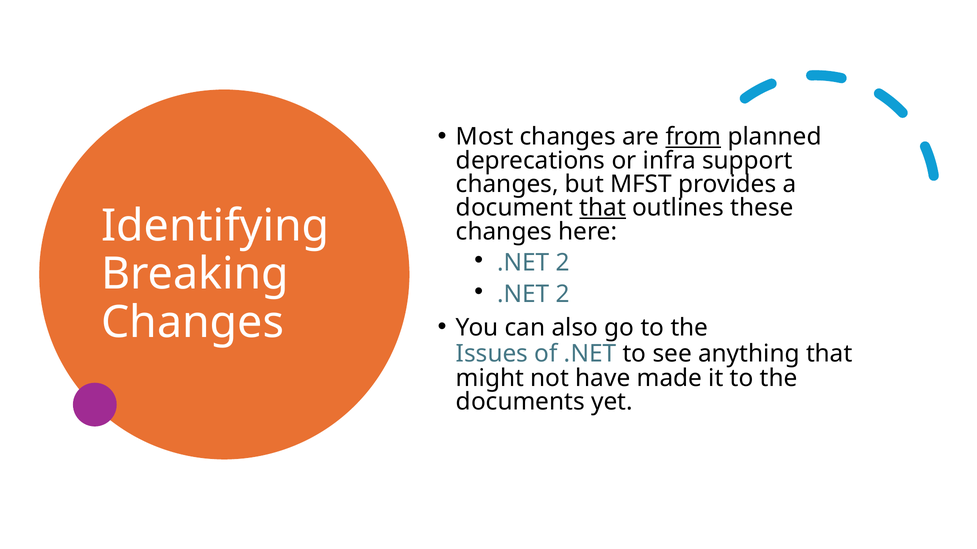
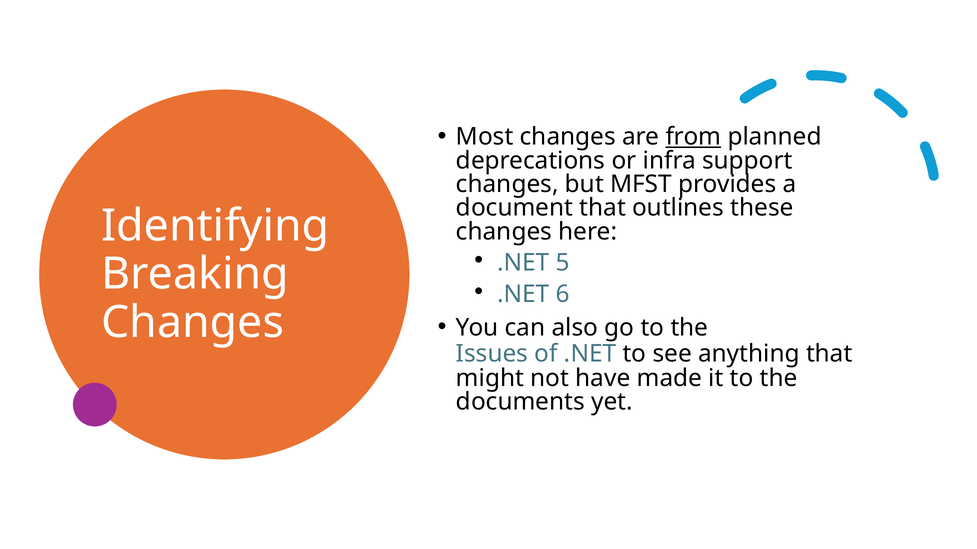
that underline: present -> none (603, 208)
2: 2 -> 5 (563, 263)
2: 2 -> 6 (563, 294)
